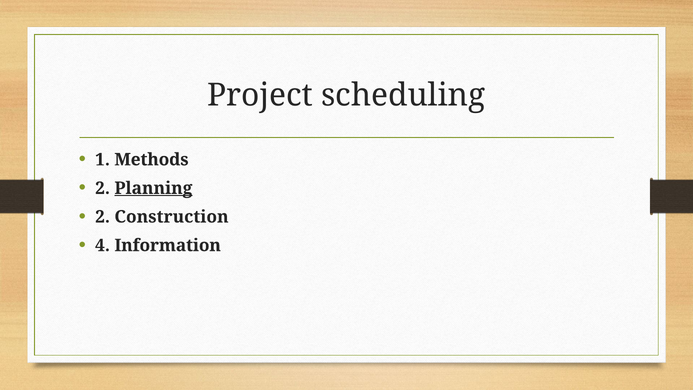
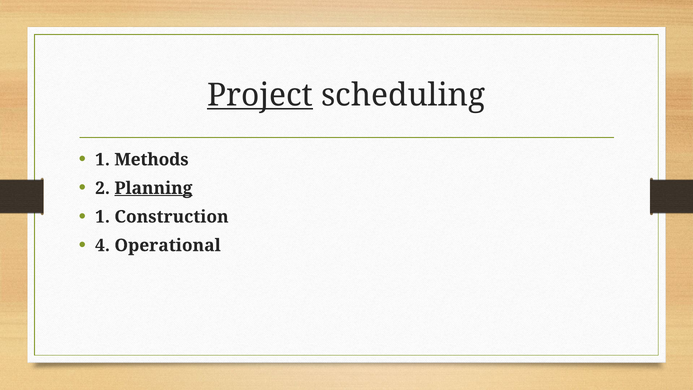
Project underline: none -> present (260, 95)
2: 2 -> 1 (103, 217)
Information: Information -> Operational (168, 245)
